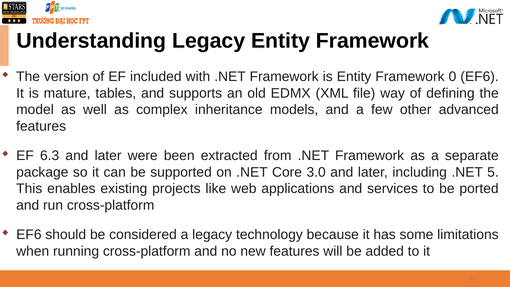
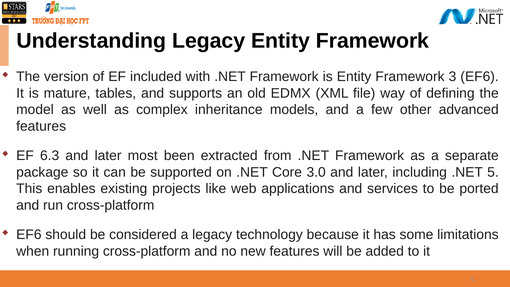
0: 0 -> 3 (452, 77)
were: were -> most (143, 156)
